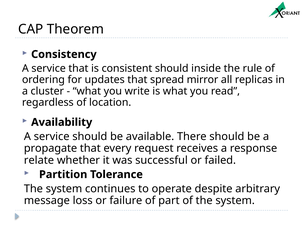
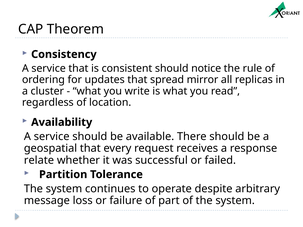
inside: inside -> notice (206, 69)
propagate: propagate -> geospatial (50, 149)
